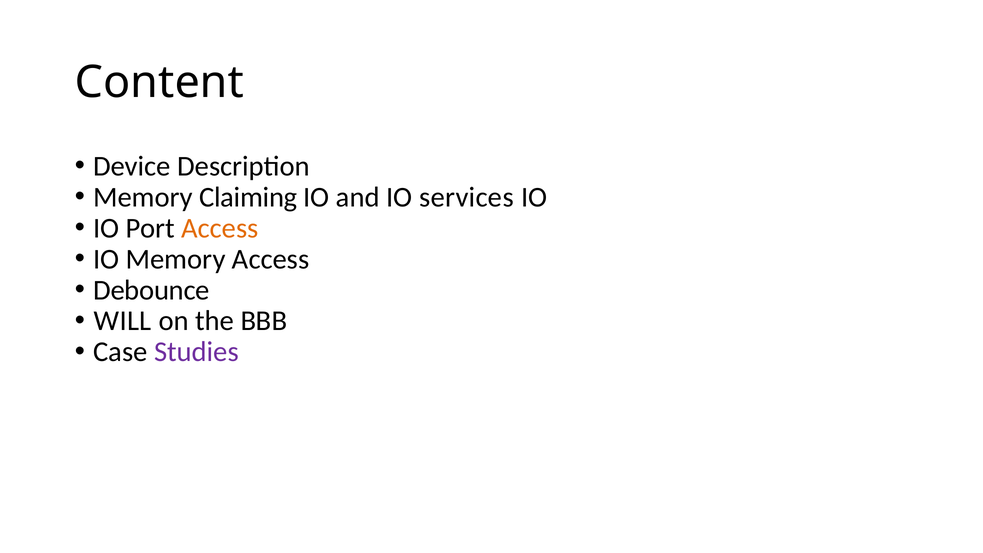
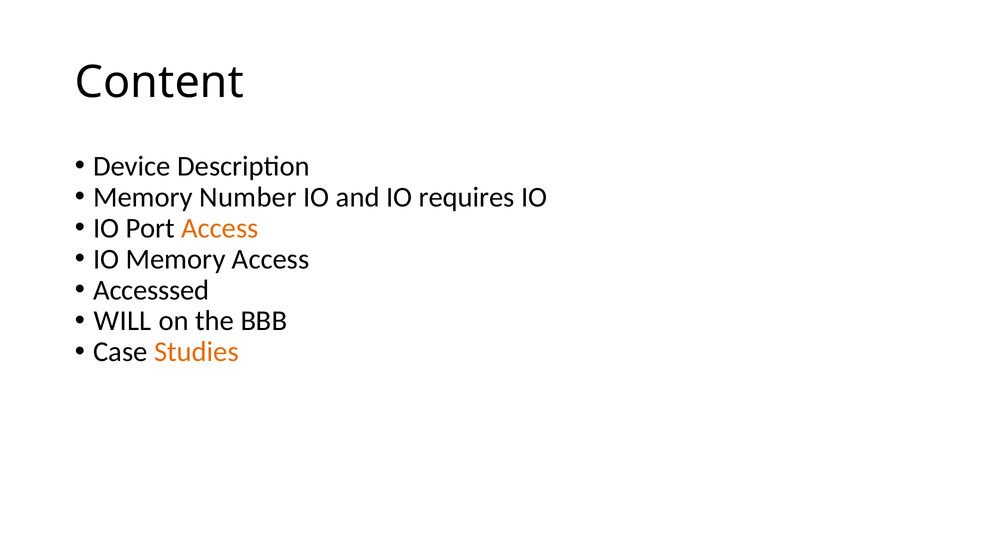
Claiming: Claiming -> Number (248, 197)
services: services -> requires (467, 197)
Debounce: Debounce -> Accesssed (151, 290)
Studies colour: purple -> orange (196, 352)
